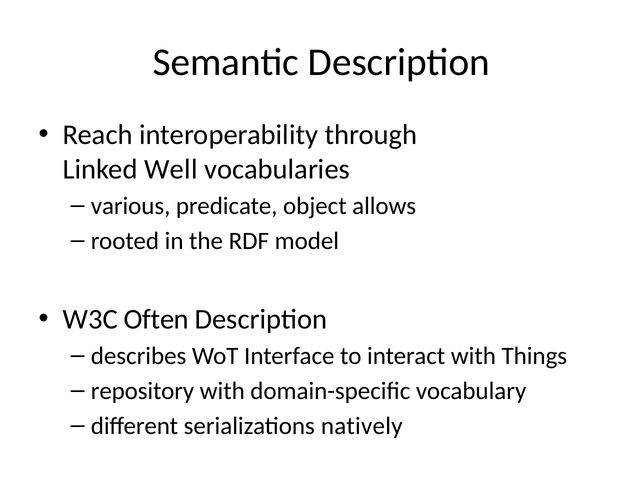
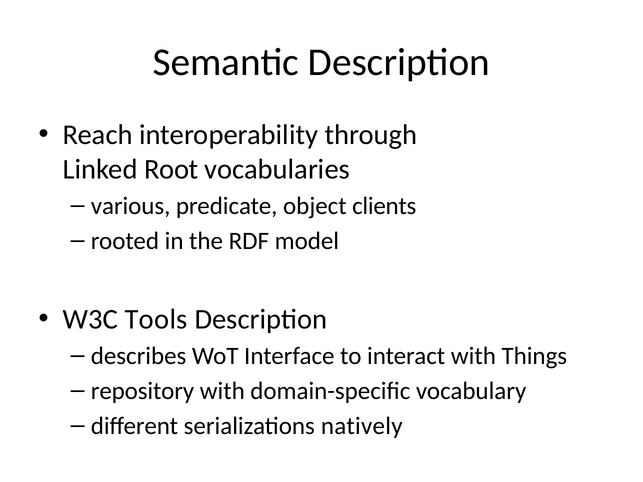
Well: Well -> Root (171, 169)
allows: allows -> clients (384, 206)
Often: Often -> Tools (156, 319)
